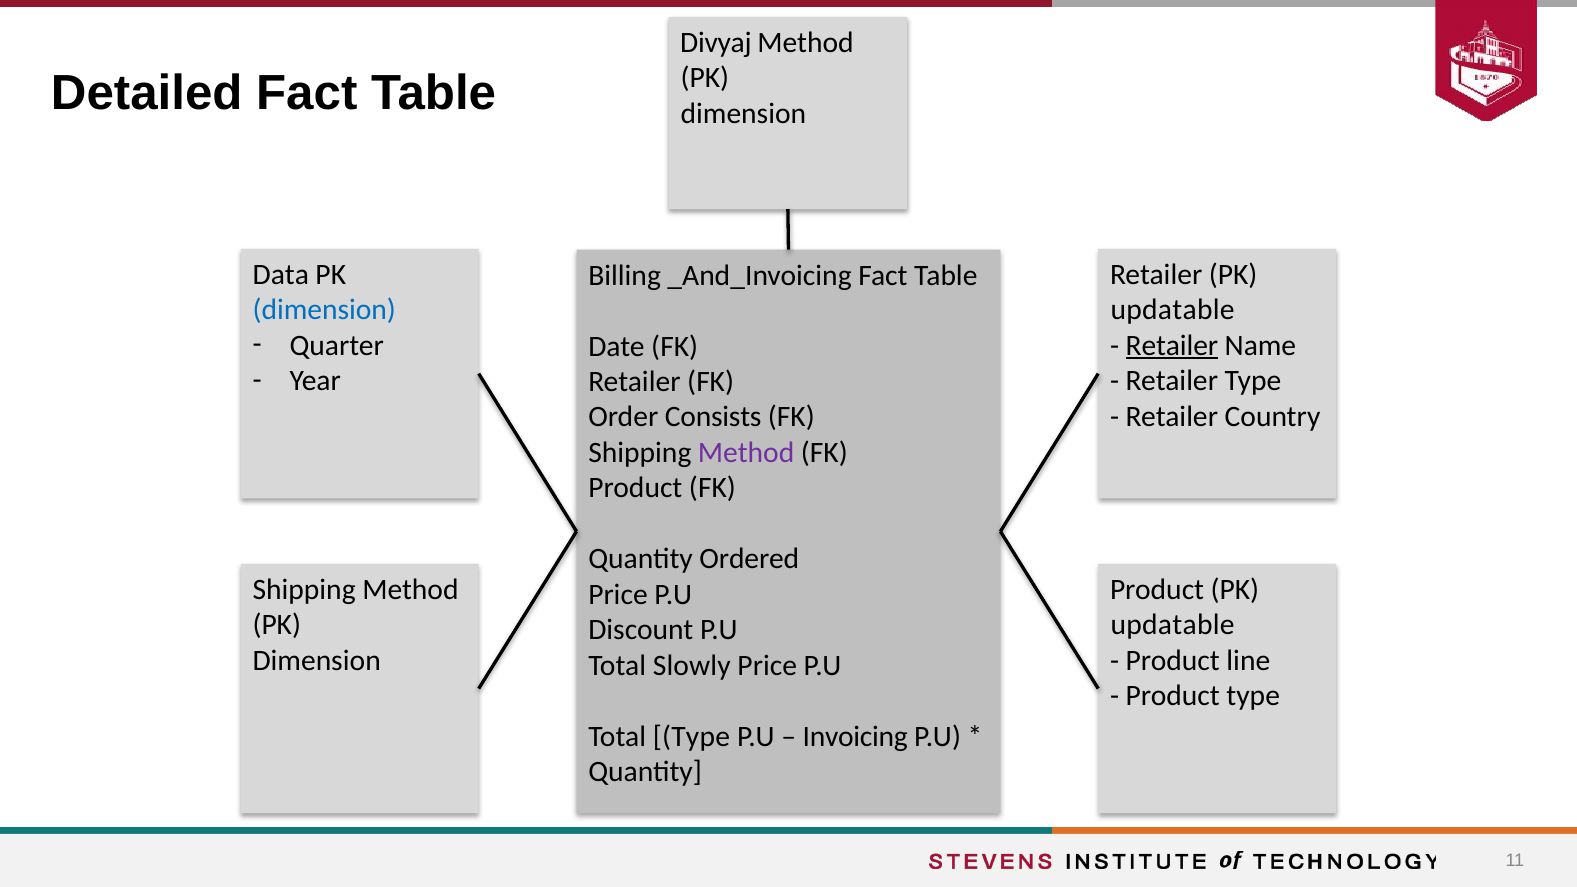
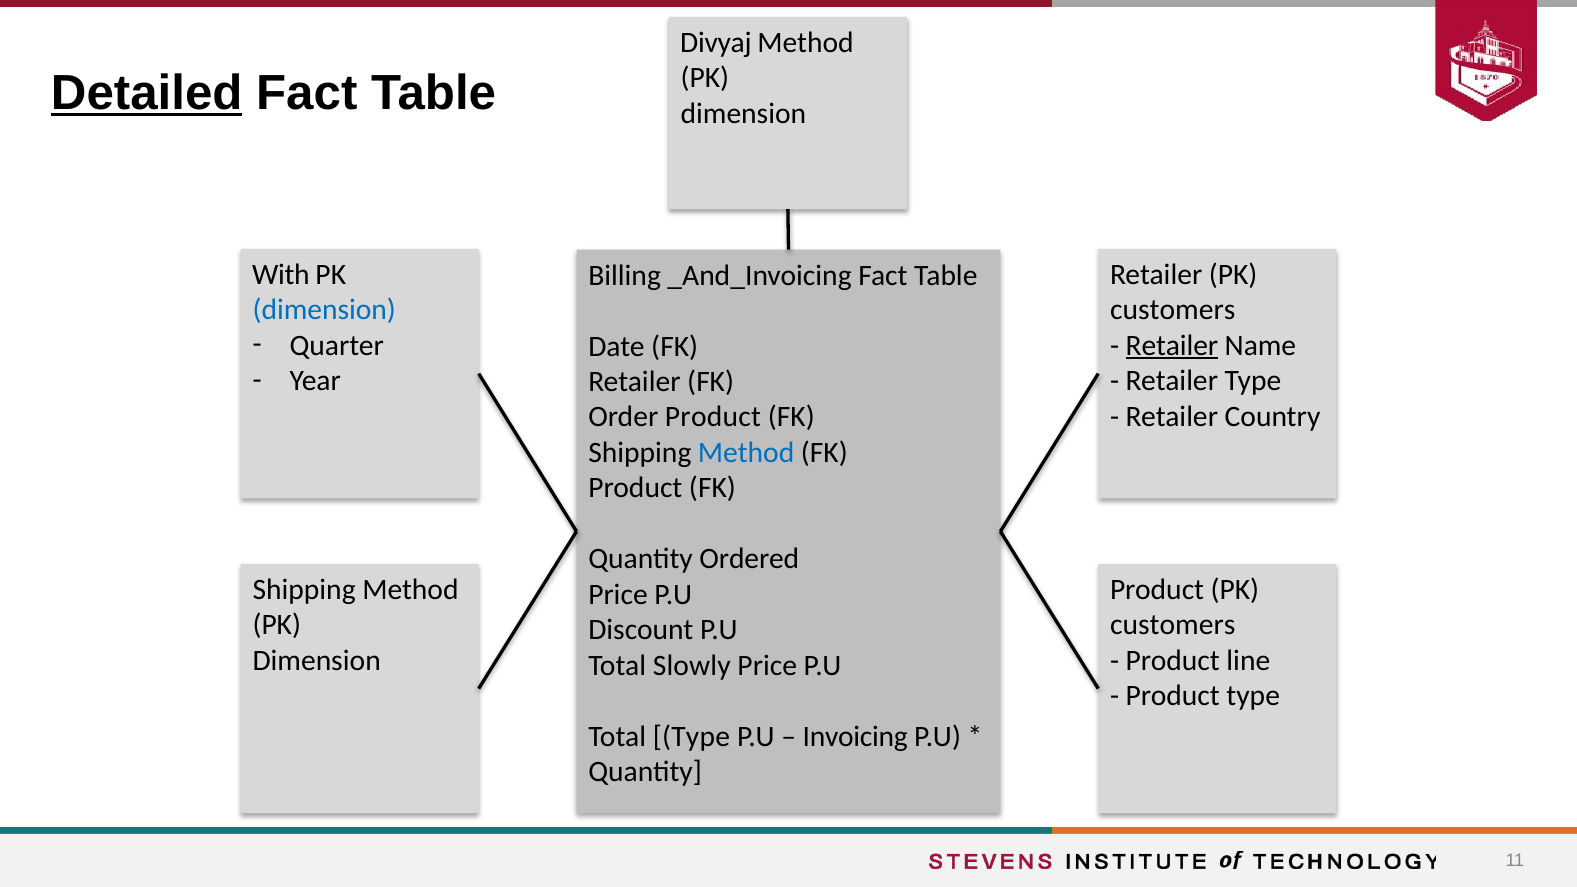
Detailed underline: none -> present (147, 93)
Data: Data -> With (281, 275)
updatable: updatable -> customers (1173, 310)
Order Consists: Consists -> Product (713, 417)
Method colour: purple -> blue (746, 453)
updatable: updatable -> customers (1173, 625)
